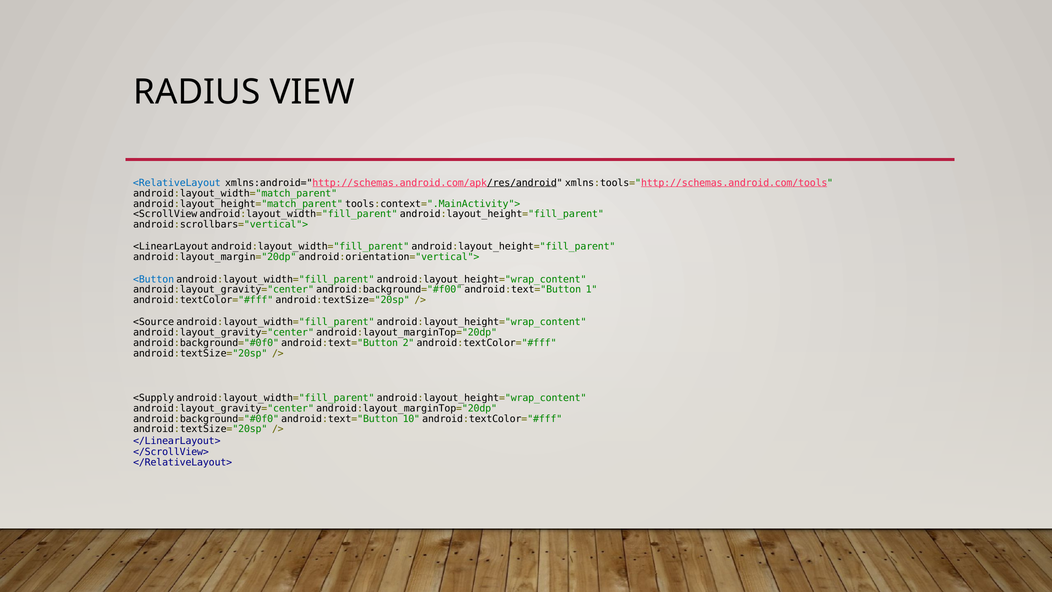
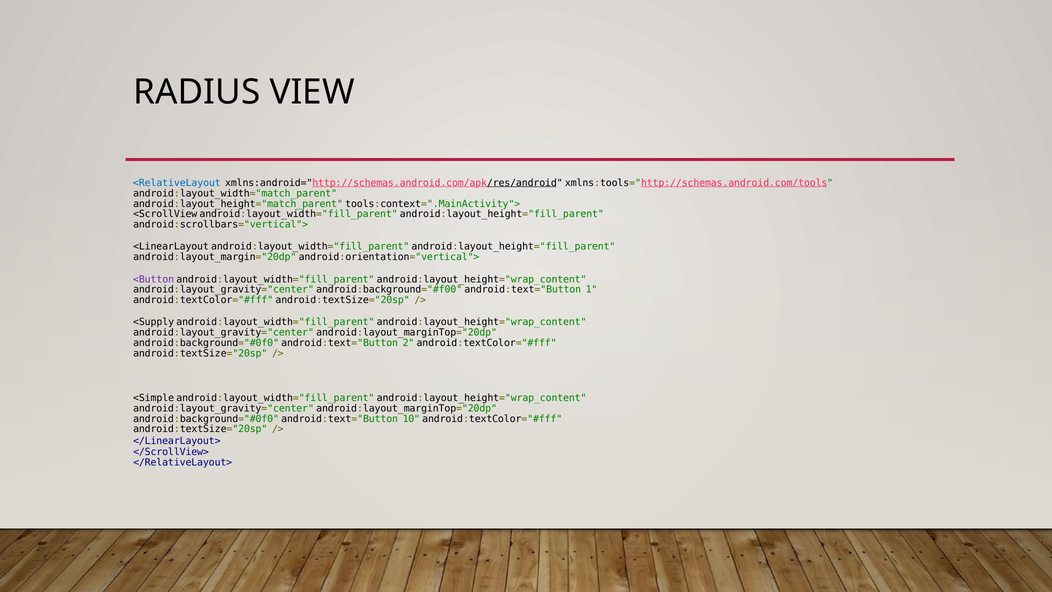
<Button colour: blue -> purple (154, 279)
<Source: <Source -> <Supply (154, 322)
<Supply: <Supply -> <Simple (154, 398)
